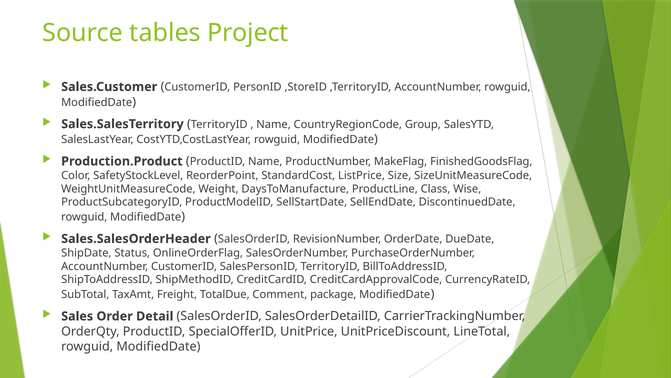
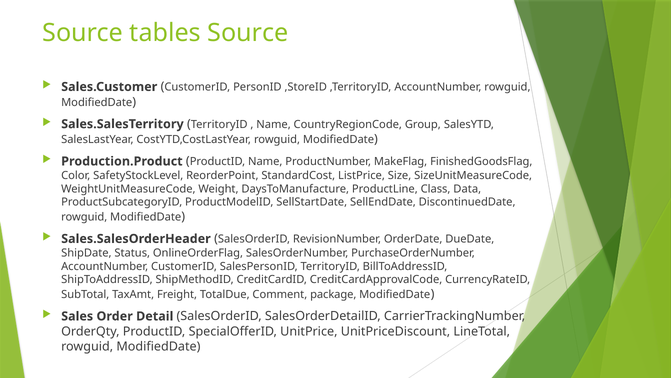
tables Project: Project -> Source (248, 33)
Wise: Wise -> Data (467, 189)
